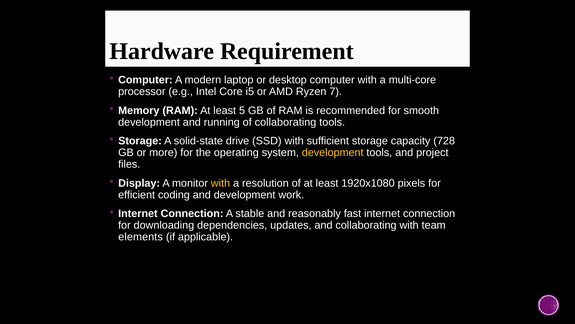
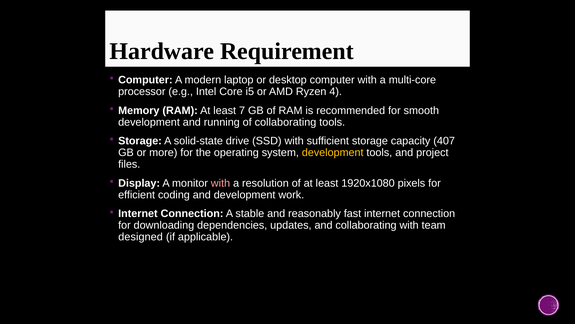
7: 7 -> 4 (336, 91)
5: 5 -> 7 (242, 110)
728: 728 -> 407 (444, 141)
with colour: yellow -> pink (221, 183)
elements: elements -> designed (141, 237)
